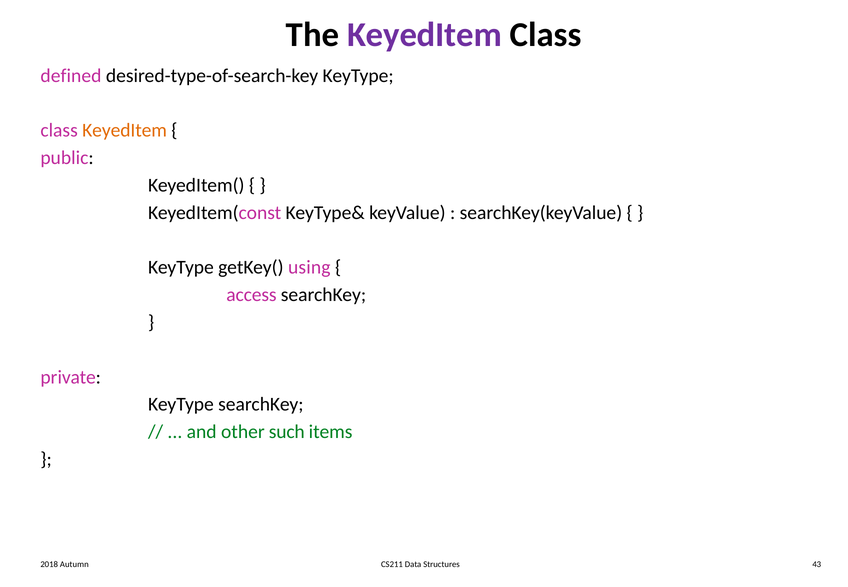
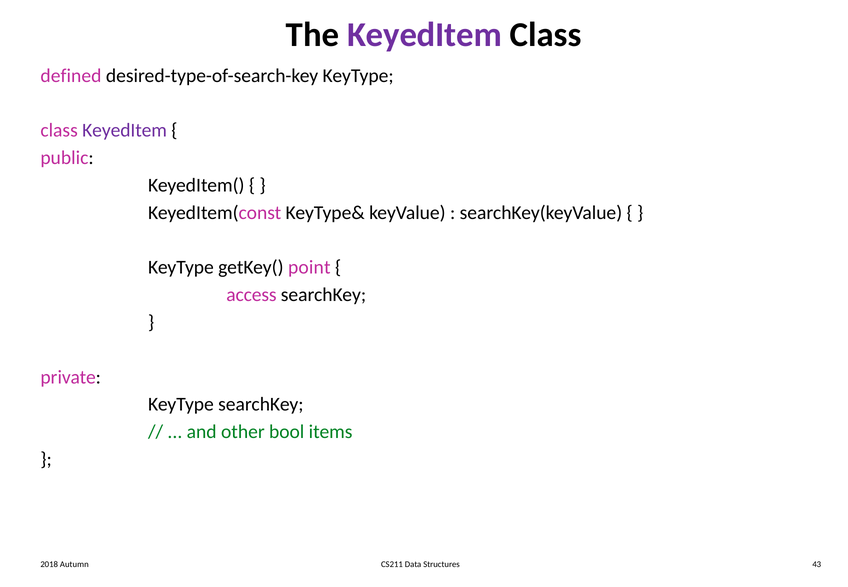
KeyedItem colour: orange -> purple (125, 131)
using: using -> point (309, 268)
such: such -> bool (287, 432)
